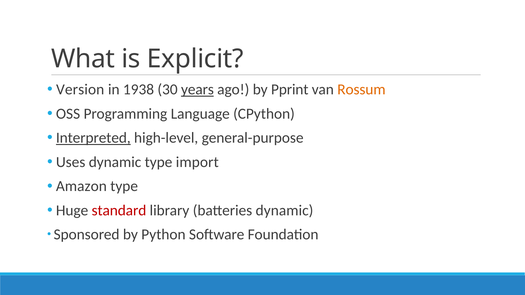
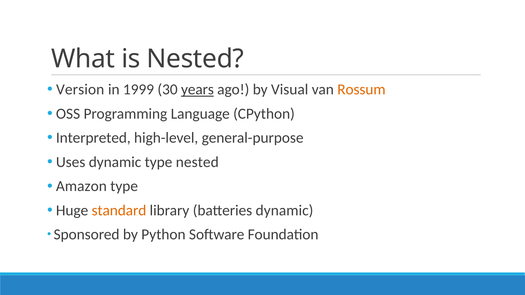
is Explicit: Explicit -> Nested (195, 59)
1938: 1938 -> 1999 (139, 90)
Pprint: Pprint -> Visual (290, 90)
Interpreted underline: present -> none (93, 138)
type import: import -> nested (197, 162)
standard colour: red -> orange (119, 211)
